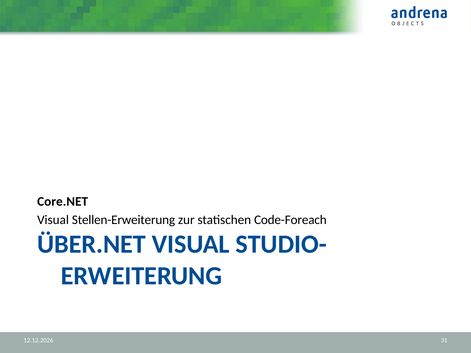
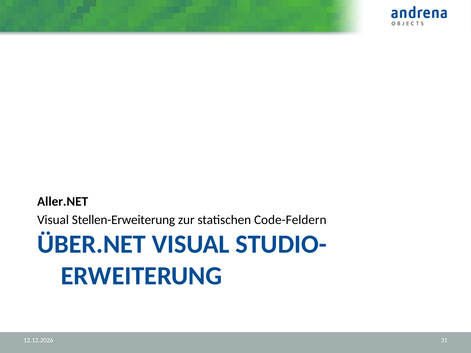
Core.NET: Core.NET -> Aller.NET (63, 202)
Code-Foreach: Code-Foreach -> Code-Feldern (290, 220)
